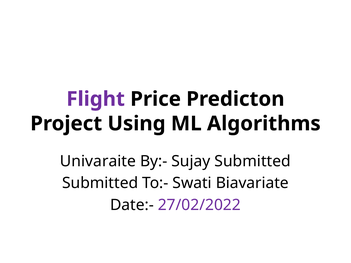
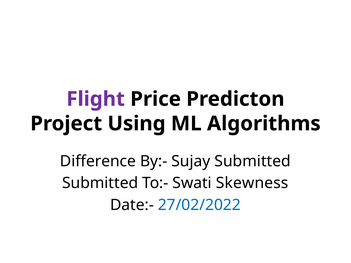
Univaraite: Univaraite -> Difference (98, 161)
Biavariate: Biavariate -> Skewness (252, 183)
27/02/2022 colour: purple -> blue (199, 205)
